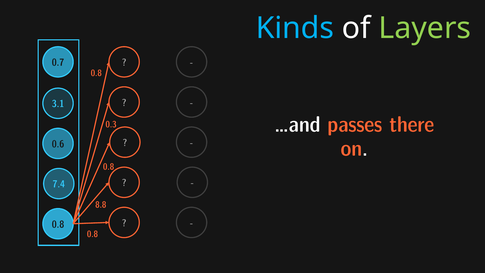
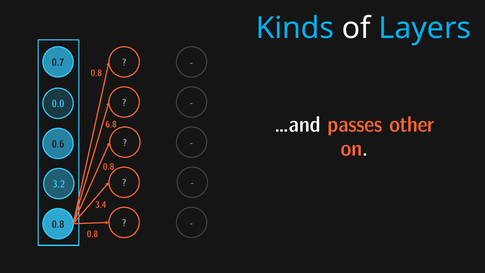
Layers colour: light green -> light blue (425, 28)
3.1: 3.1 -> 0.0 (58, 104)
there: there -> other (412, 124)
0.3: 0.3 -> 6.8 (111, 125)
7.4: 7.4 -> 3.2 (59, 184)
8.8: 8.8 -> 3.4 (101, 205)
